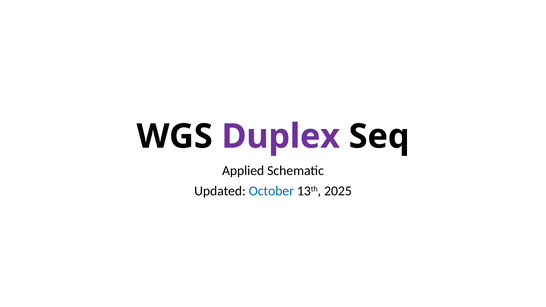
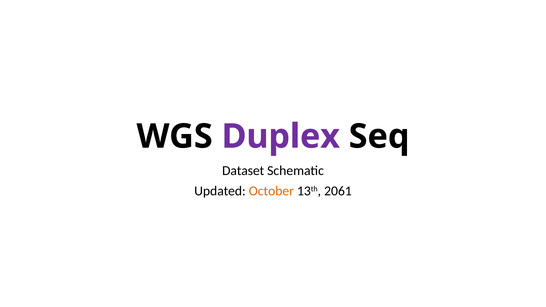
Applied: Applied -> Dataset (243, 171)
October colour: blue -> orange (271, 191)
2025: 2025 -> 2061 (338, 191)
